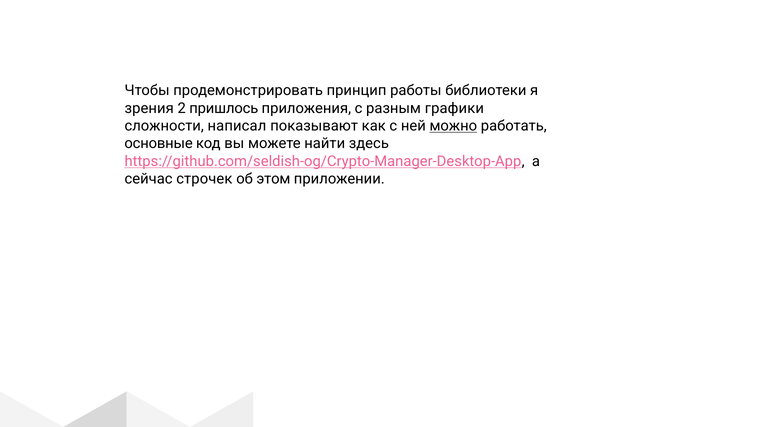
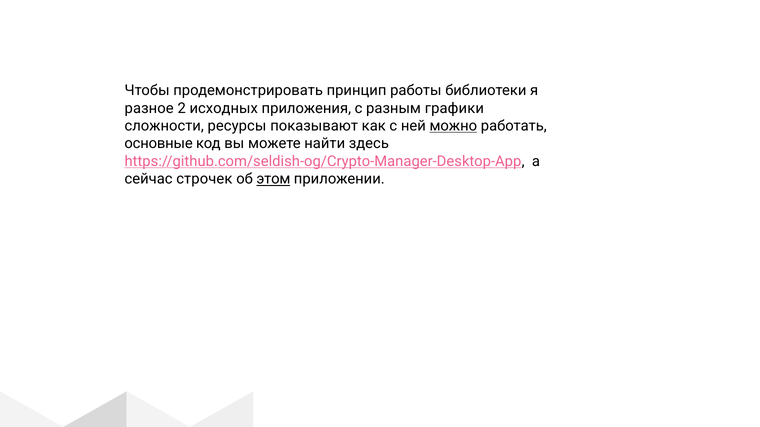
зрения: зрения -> разное (149, 108)
пришлось: пришлось -> исходных (224, 108)
написал: написал -> ресурсы (237, 126)
этом underline: none -> present (273, 179)
